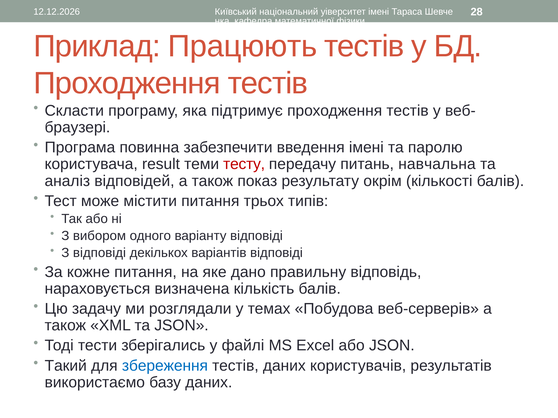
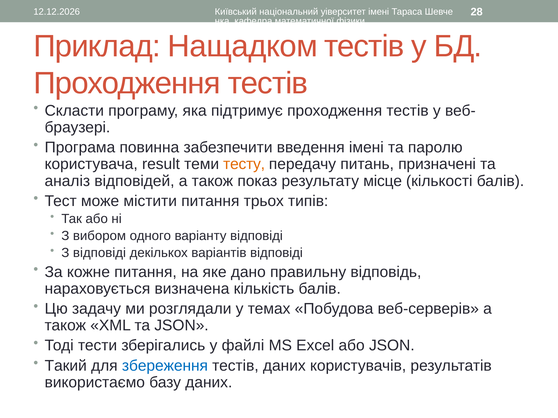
Працюють: Працюють -> Нащадком (243, 46)
тесту colour: red -> orange (244, 164)
навчальна: навчальна -> призначені (437, 164)
окрім: окрім -> місце (383, 181)
